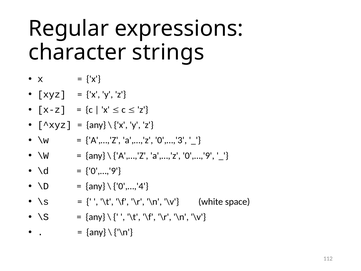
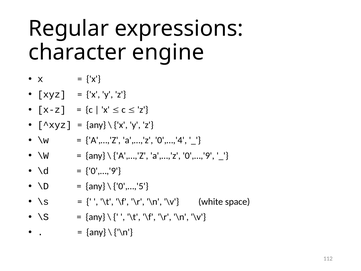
strings: strings -> engine (168, 52)
0',…,'3: 0',…,'3 -> 0',…,'4 (171, 140)
0',…,'4: 0',…,'4 -> 0',…,'5 (131, 186)
